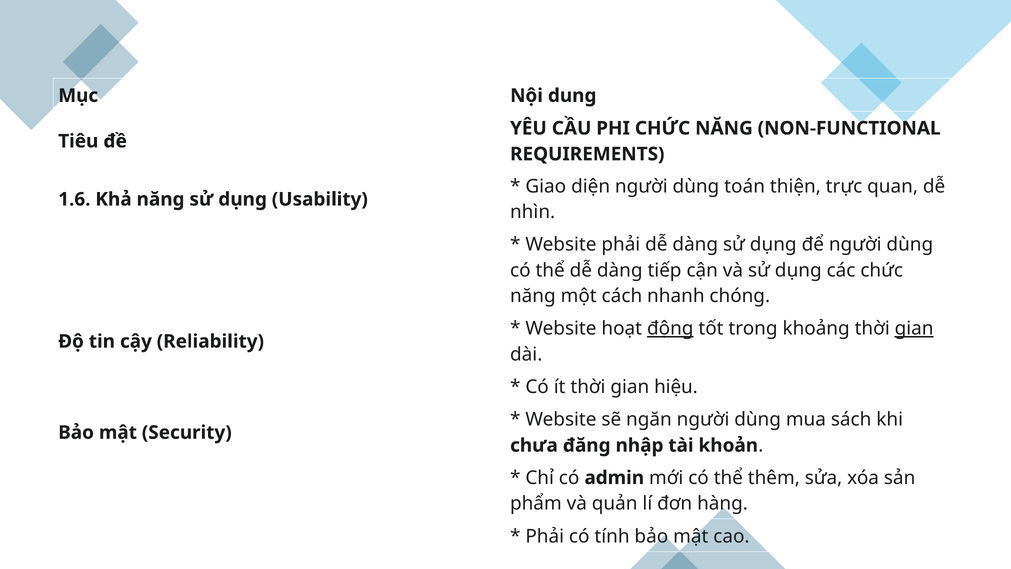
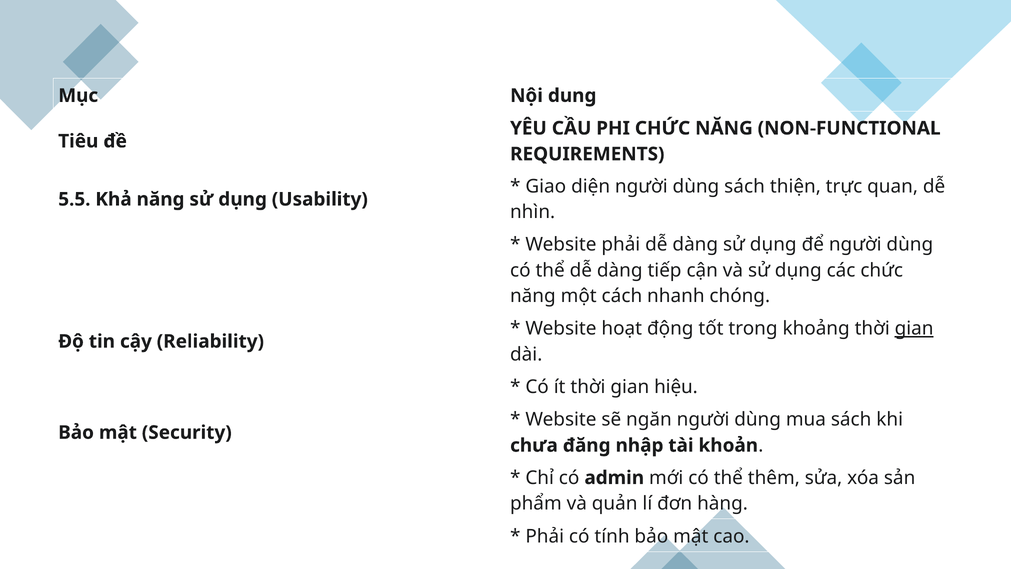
dùng toán: toán -> sách (745, 186)
1.6: 1.6 -> 5.5 (74, 199)
động underline: present -> none (670, 328)
